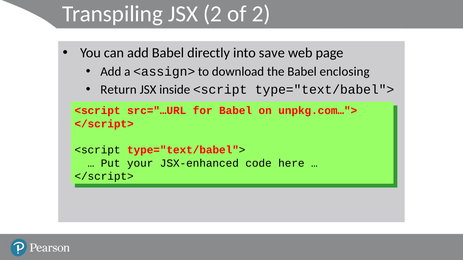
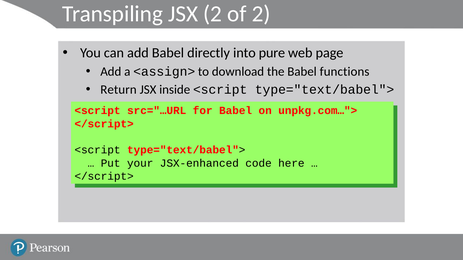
save: save -> pure (272, 53)
enclosing: enclosing -> functions (345, 72)
